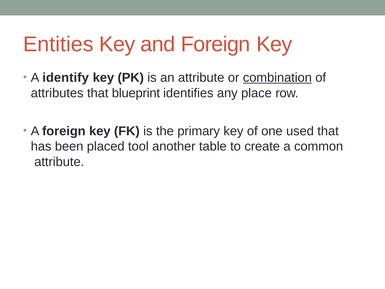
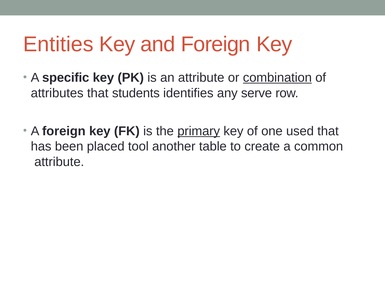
identify: identify -> specific (66, 78)
blueprint: blueprint -> students (136, 93)
place: place -> serve (257, 93)
primary underline: none -> present (199, 131)
